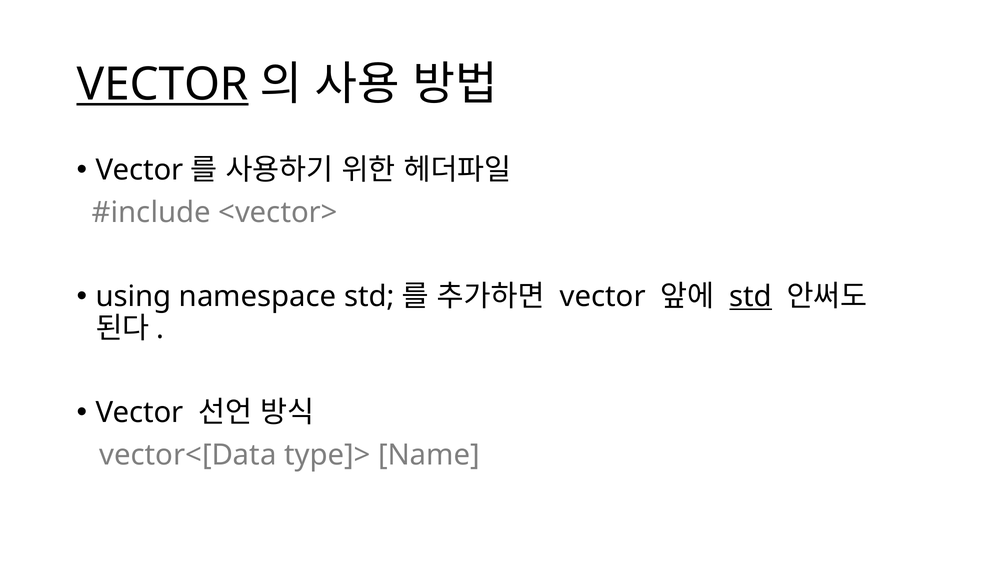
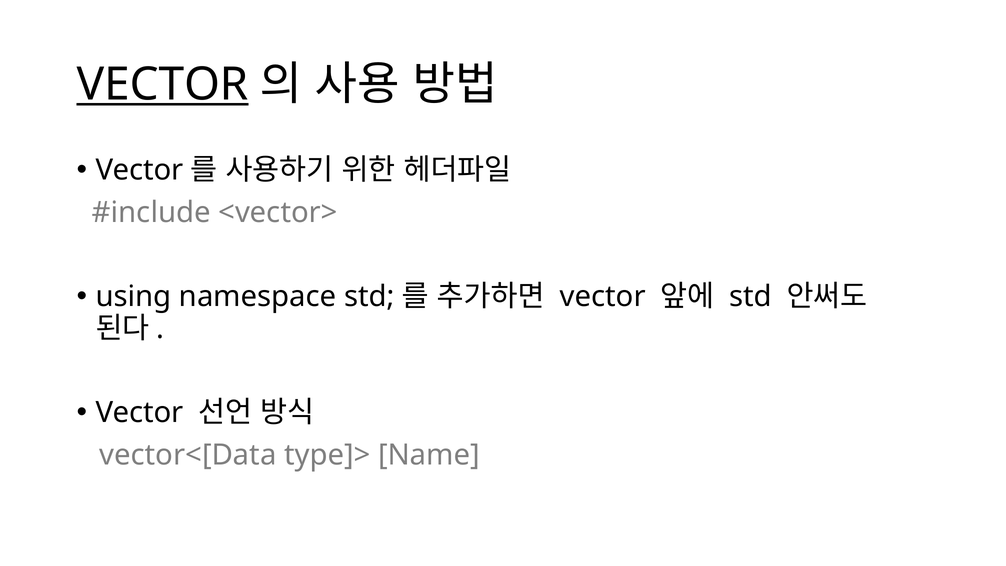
std underline: present -> none (751, 297)
